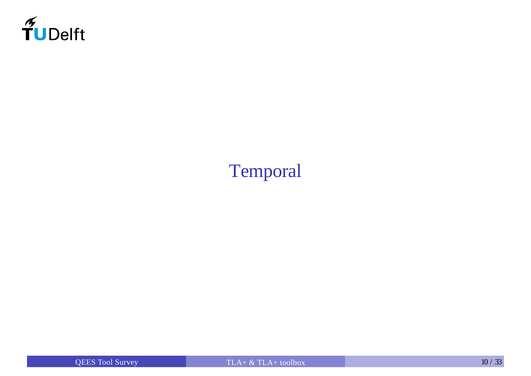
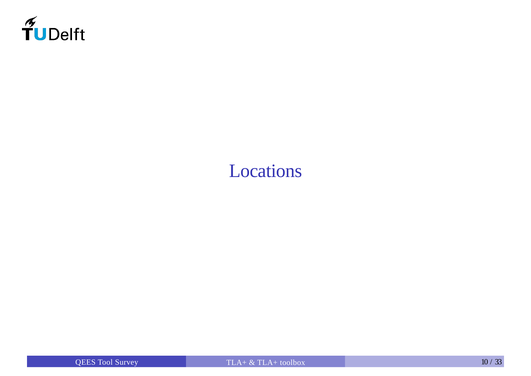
Temporal: Temporal -> Locations (266, 170)
